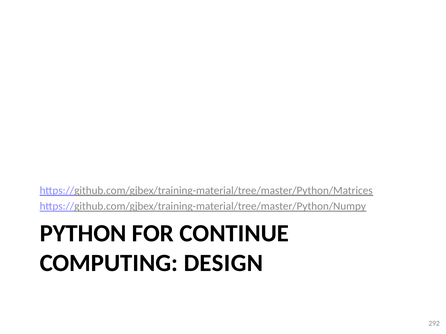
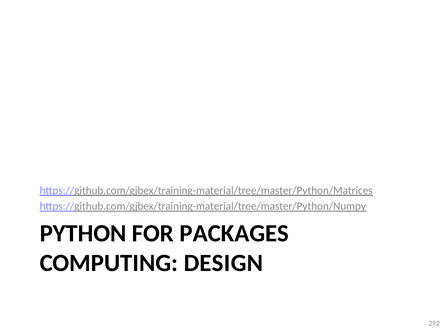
CONTINUE: CONTINUE -> PACKAGES (234, 234)
